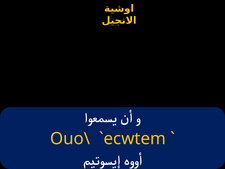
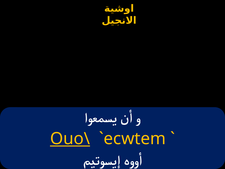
Ouo\ underline: none -> present (70, 138)
